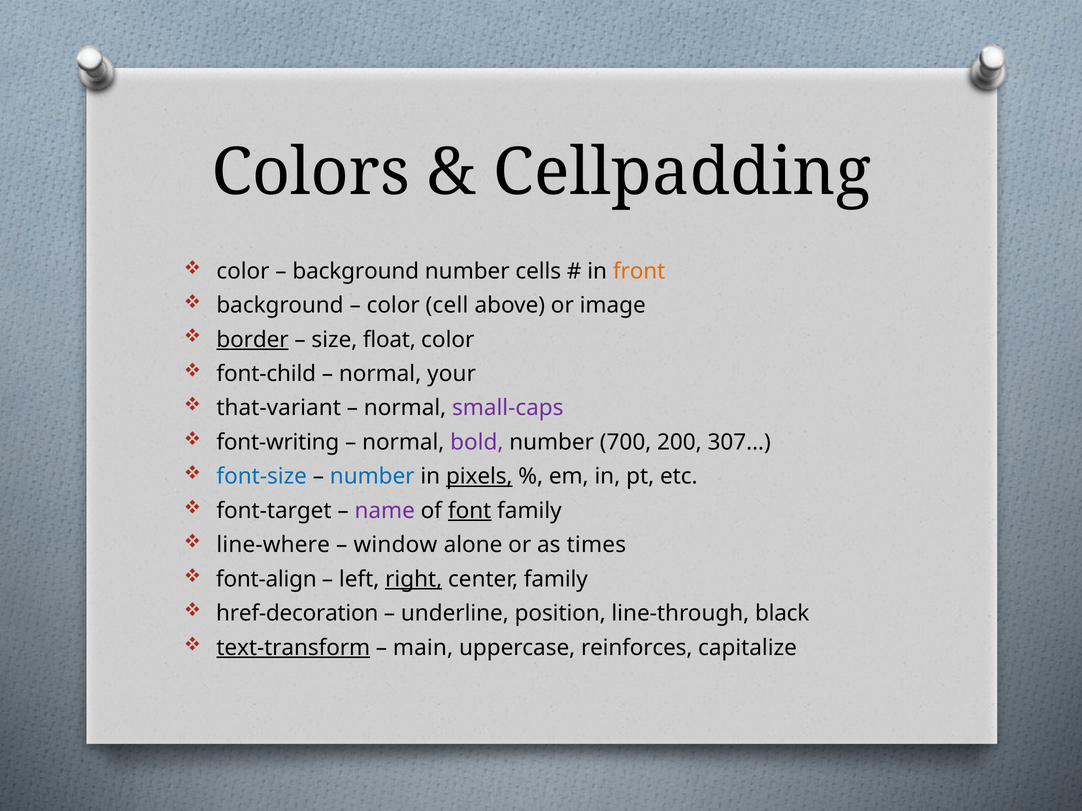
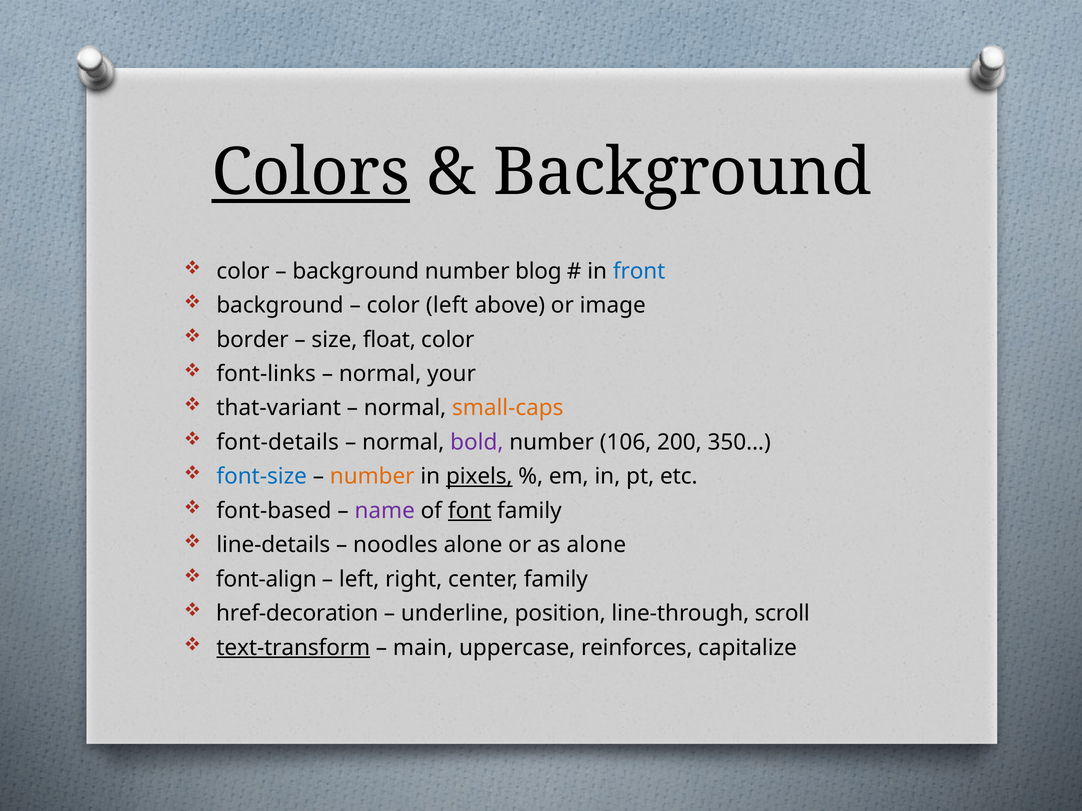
Colors underline: none -> present (311, 172)
Cellpadding: Cellpadding -> Background (683, 172)
cells: cells -> blog (538, 271)
front colour: orange -> blue (639, 271)
color cell: cell -> left (447, 306)
border underline: present -> none (253, 340)
font-child: font-child -> font-links (266, 374)
small-caps colour: purple -> orange (508, 408)
font-writing: font-writing -> font-details (278, 443)
700: 700 -> 106 (626, 443)
307…: 307… -> 350… (739, 443)
number colour: blue -> orange (372, 477)
font-target: font-target -> font-based (274, 511)
line-where: line-where -> line-details (273, 545)
window: window -> noodles (395, 545)
as times: times -> alone (596, 545)
right underline: present -> none (414, 580)
black: black -> scroll (782, 614)
